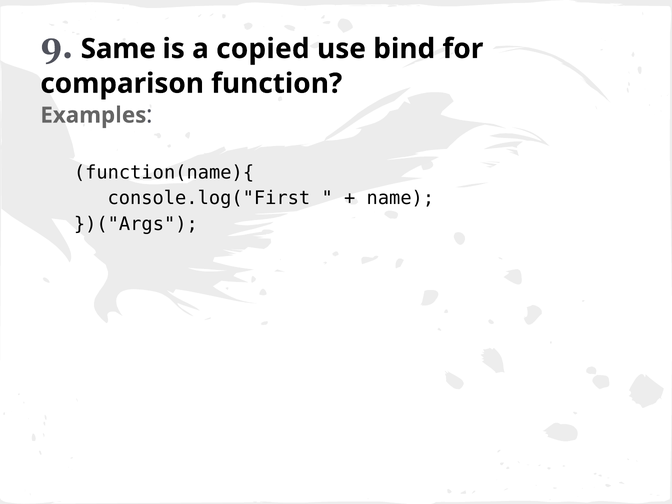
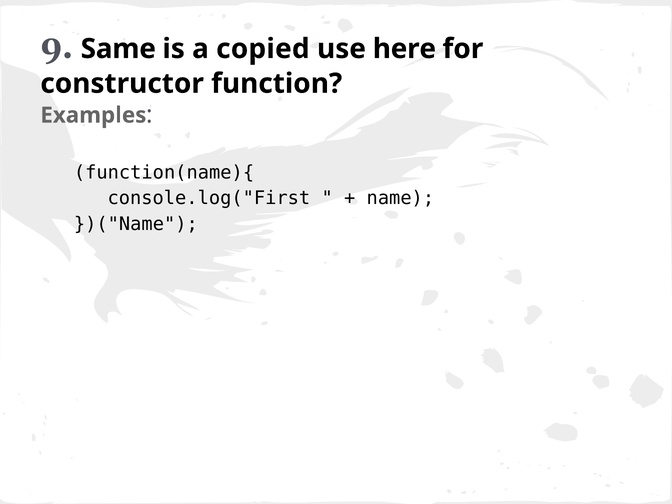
bind: bind -> here (404, 49)
comparison: comparison -> constructor (122, 84)
})("Args: })("Args -> })("Name (136, 224)
